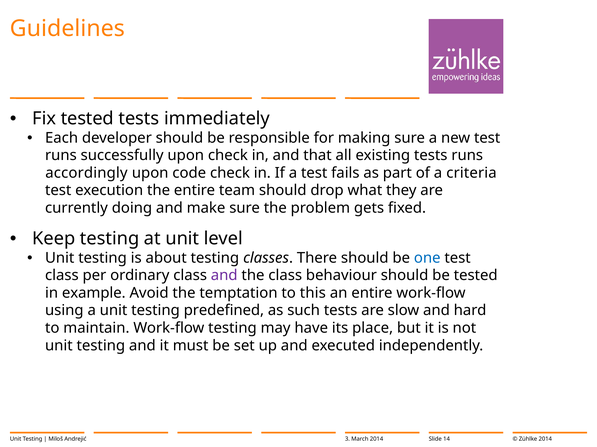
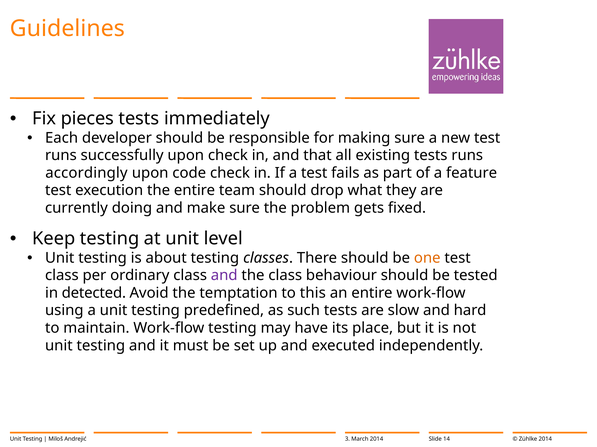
Fix tested: tested -> pieces (87, 119)
criteria: criteria -> feature (472, 173)
one colour: blue -> orange (427, 258)
example: example -> detected (94, 293)
